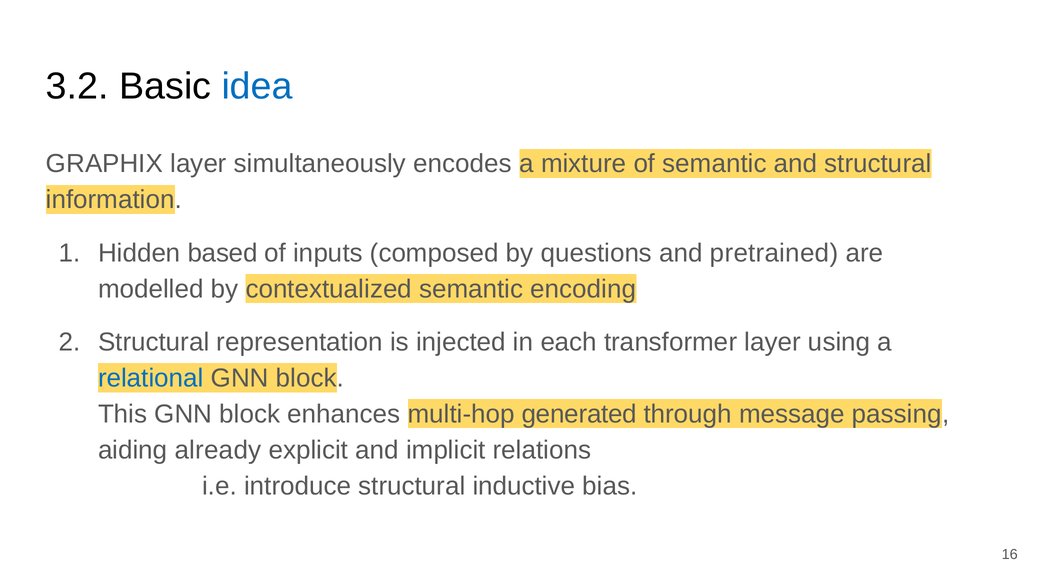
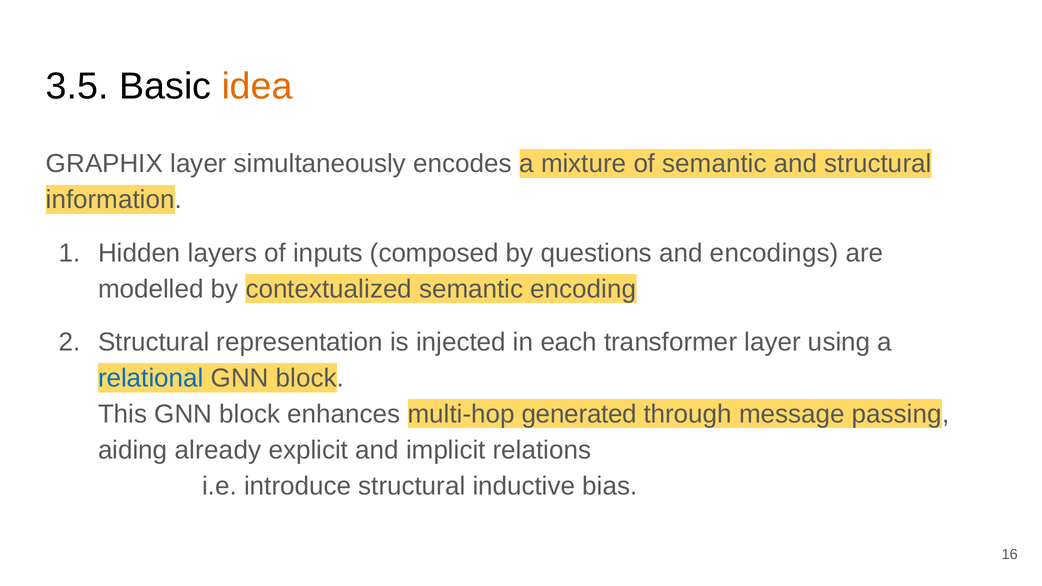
3.2: 3.2 -> 3.5 (77, 86)
idea colour: blue -> orange (257, 86)
based: based -> layers (222, 253)
pretrained: pretrained -> encodings (774, 253)
